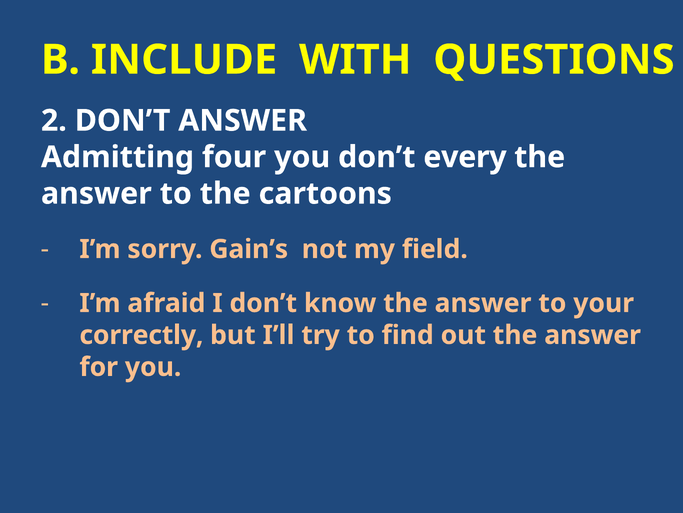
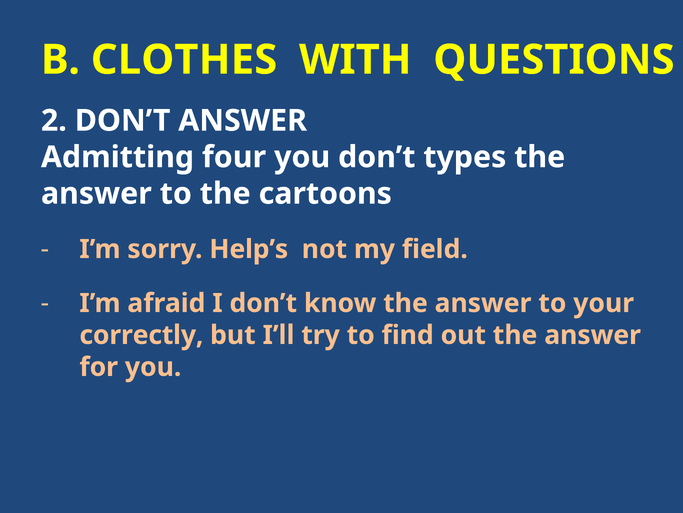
INCLUDE: INCLUDE -> CLOTHES (184, 60)
every: every -> types (465, 157)
Gain’s: Gain’s -> Help’s (249, 249)
